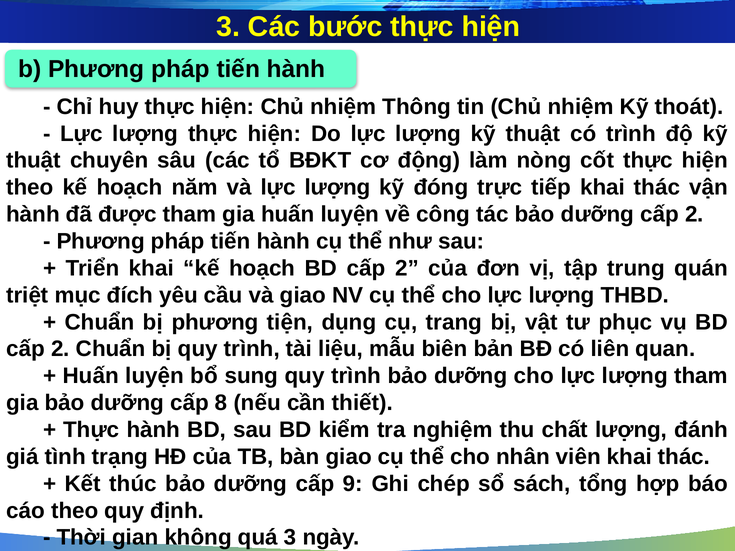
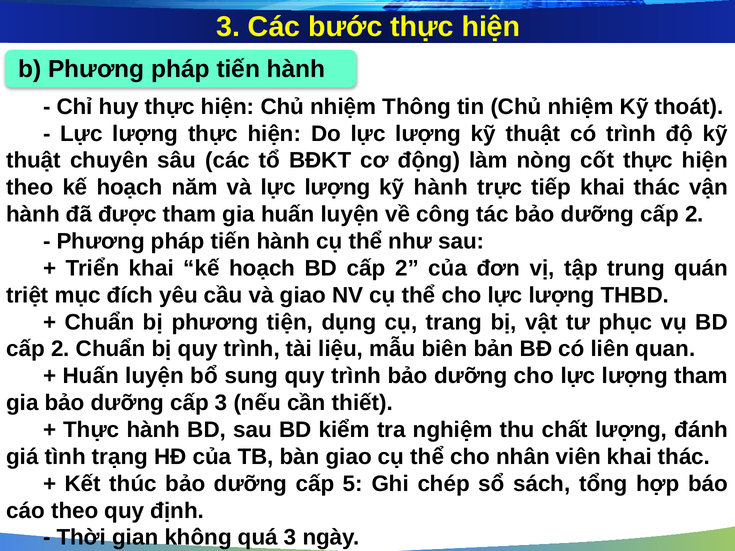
kỹ đóng: đóng -> hành (441, 188)
cấp 8: 8 -> 3 (221, 403)
9: 9 -> 5 (353, 484)
